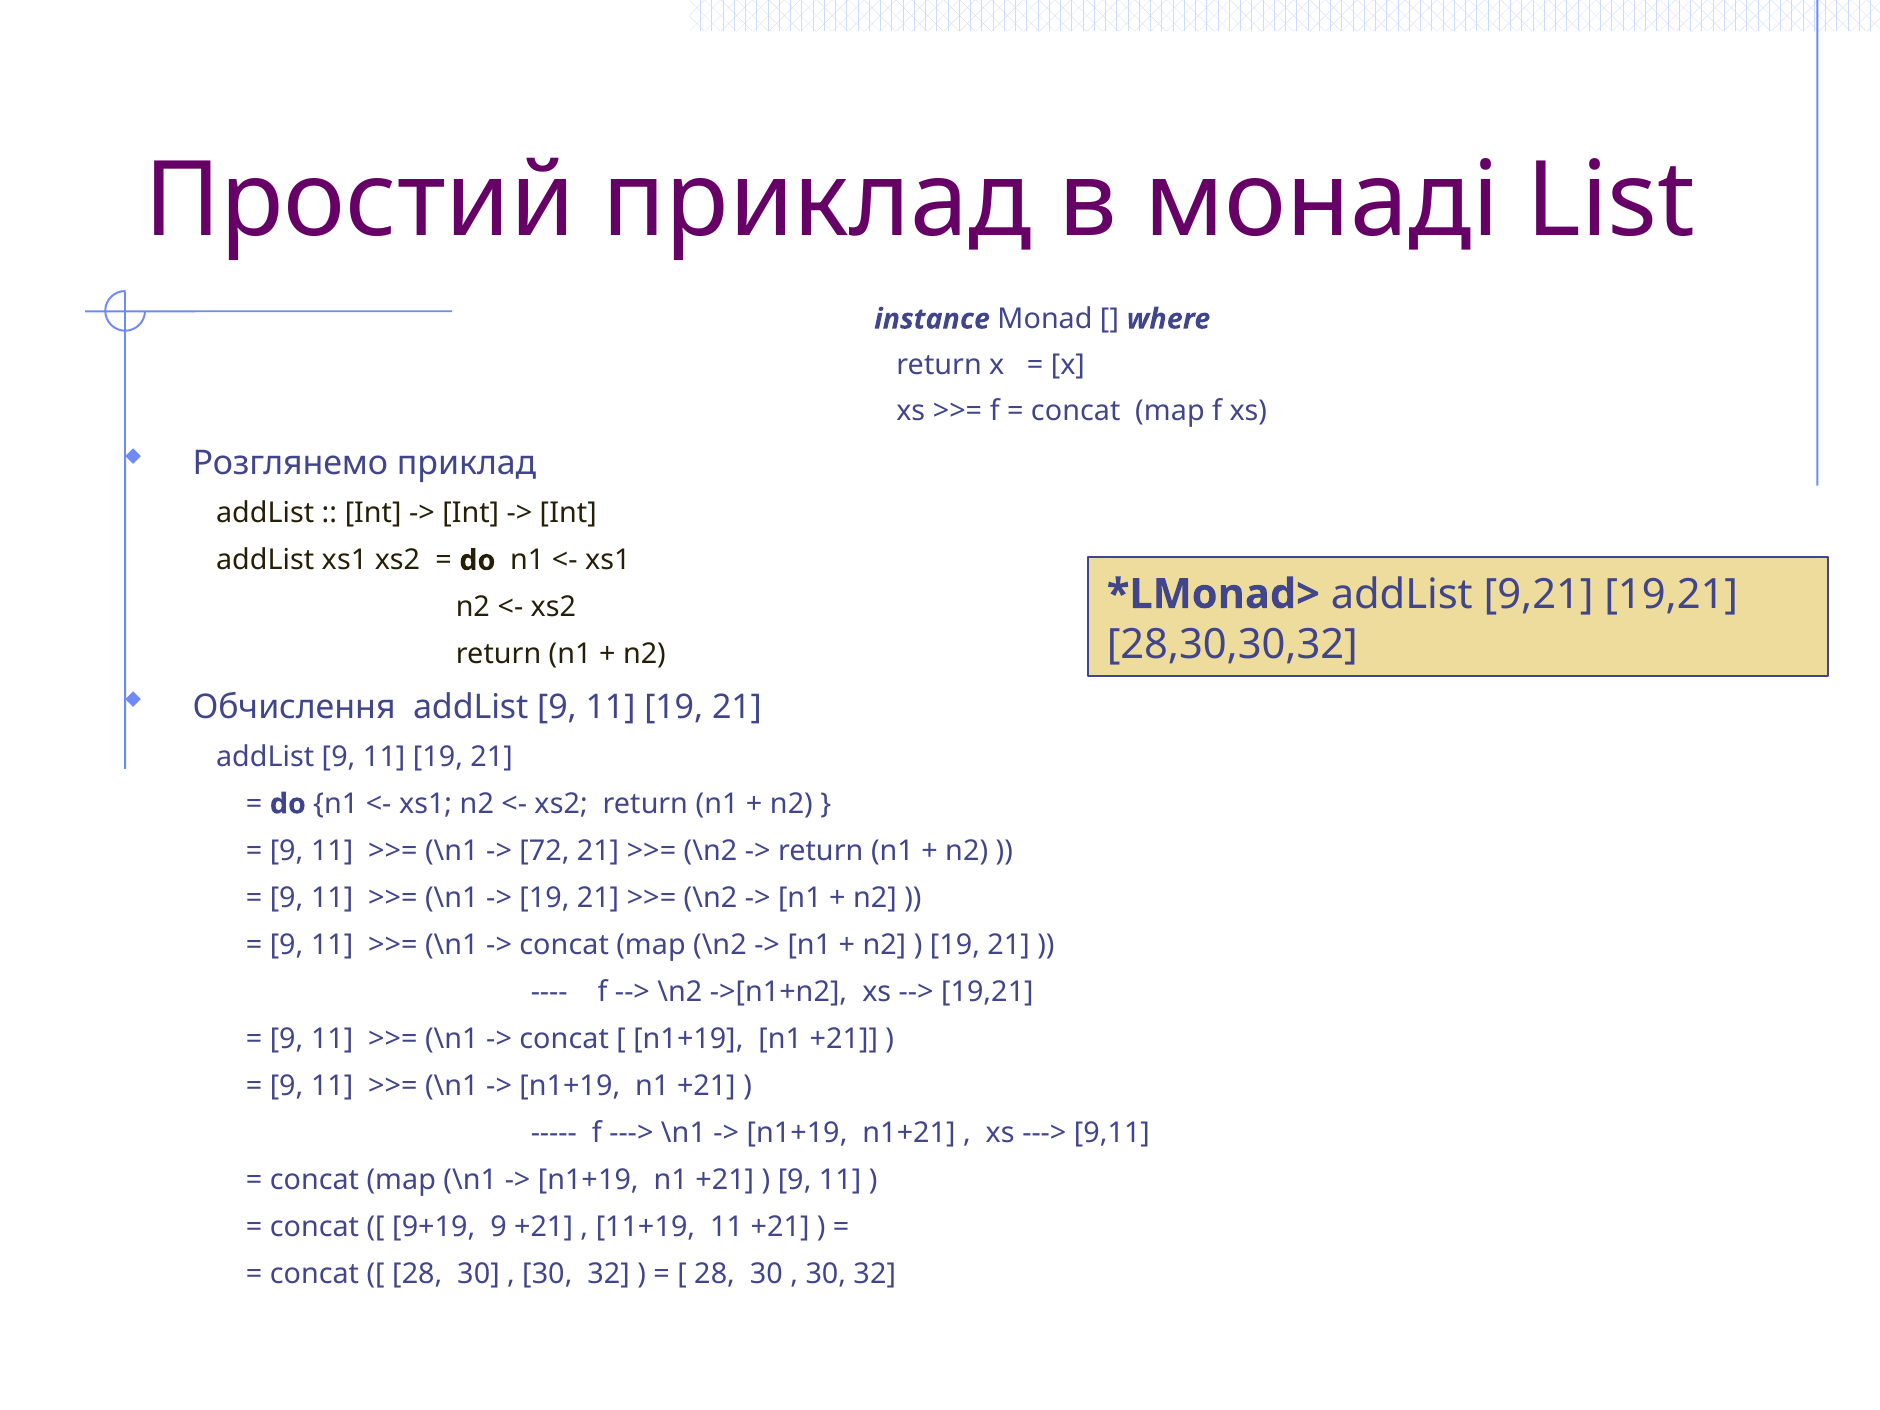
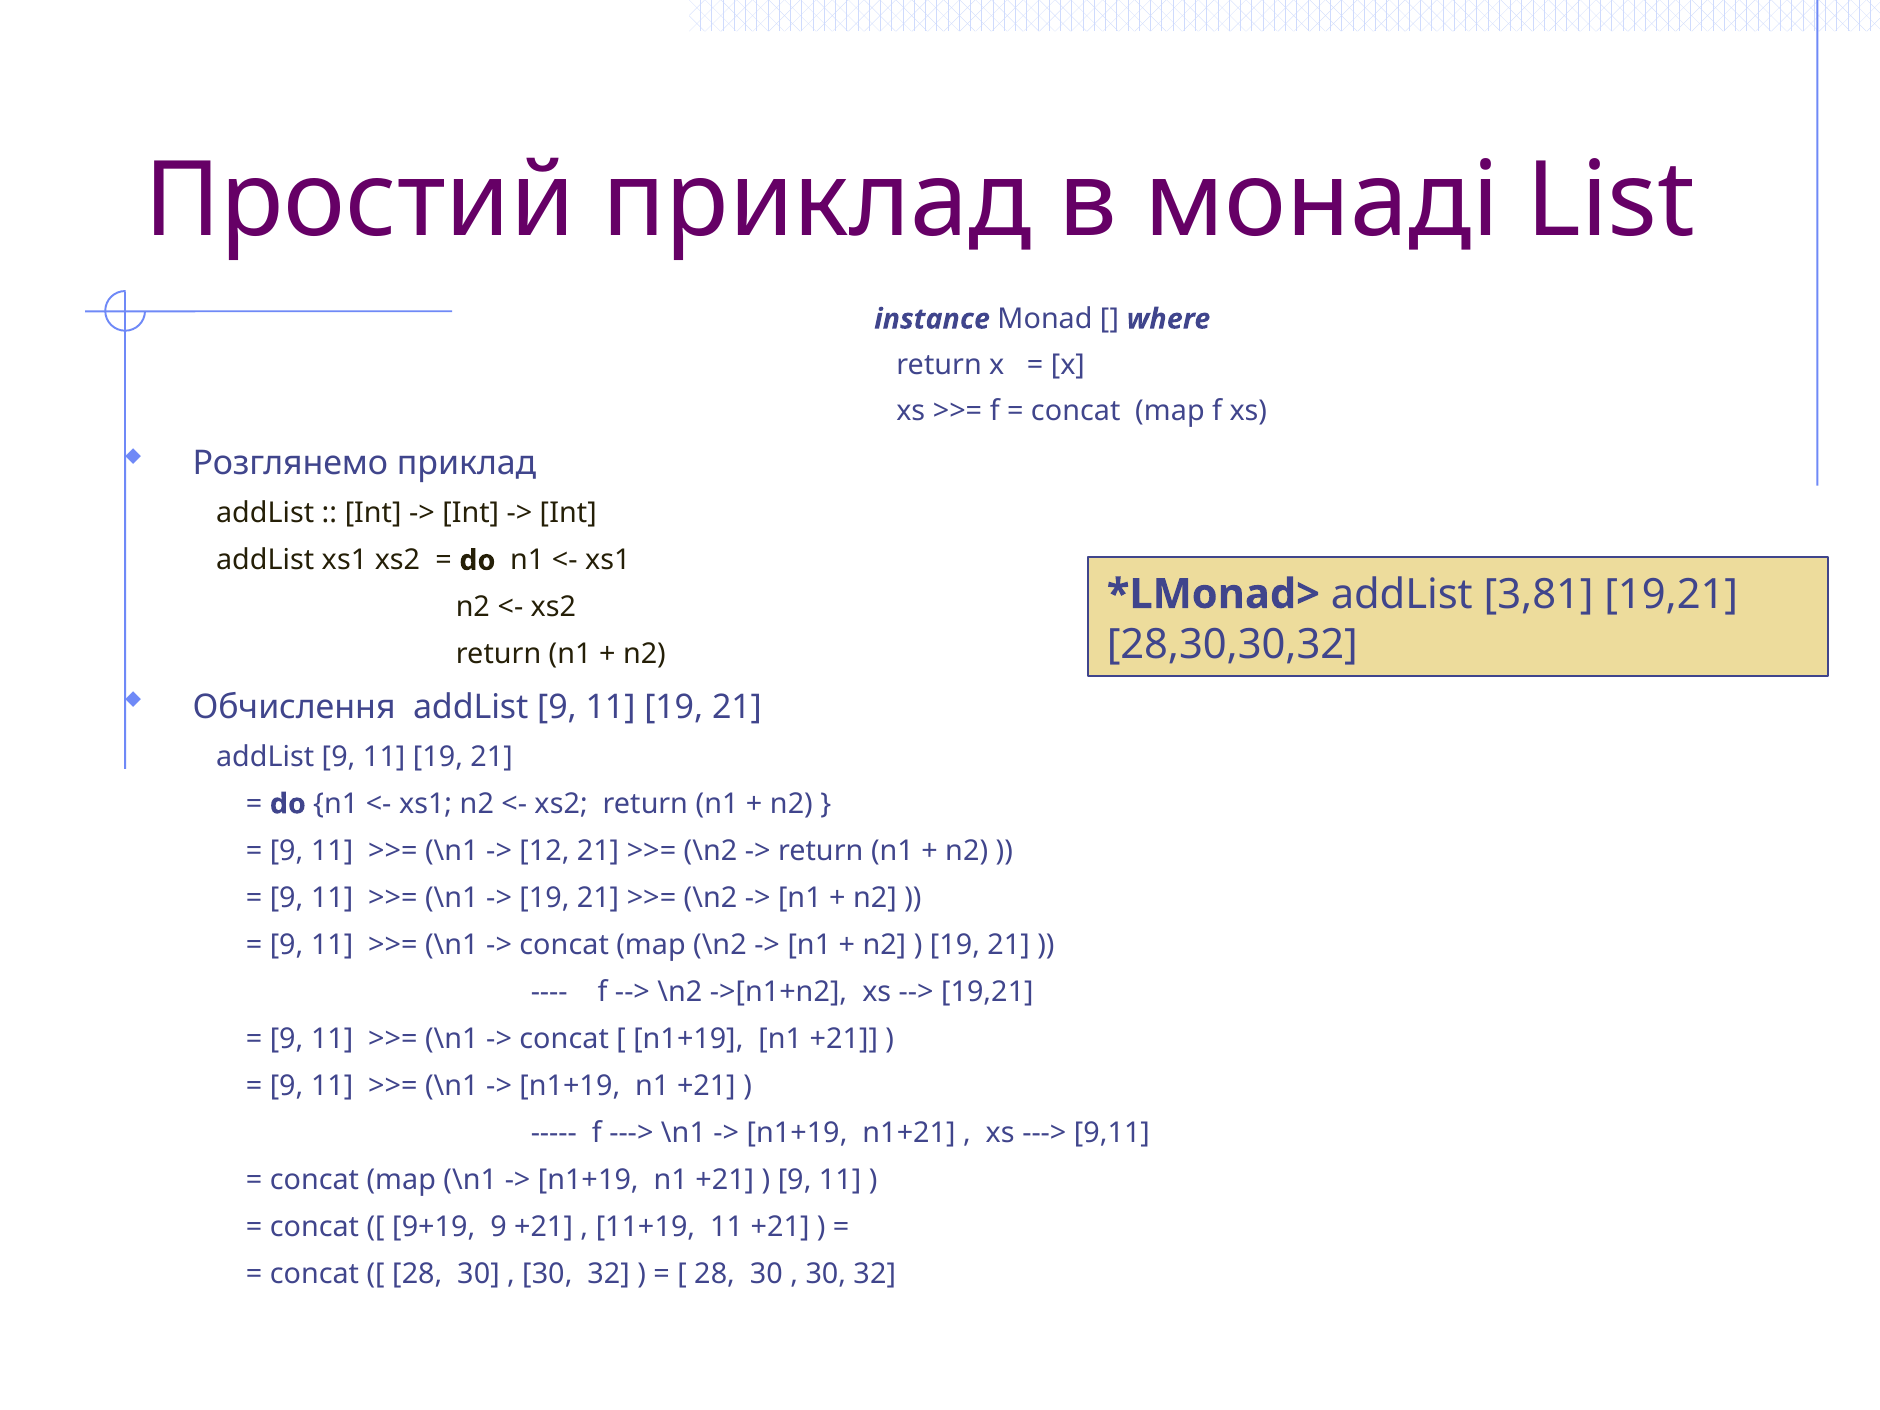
9,21: 9,21 -> 3,81 (1539, 594)
72: 72 -> 12 (544, 851)
